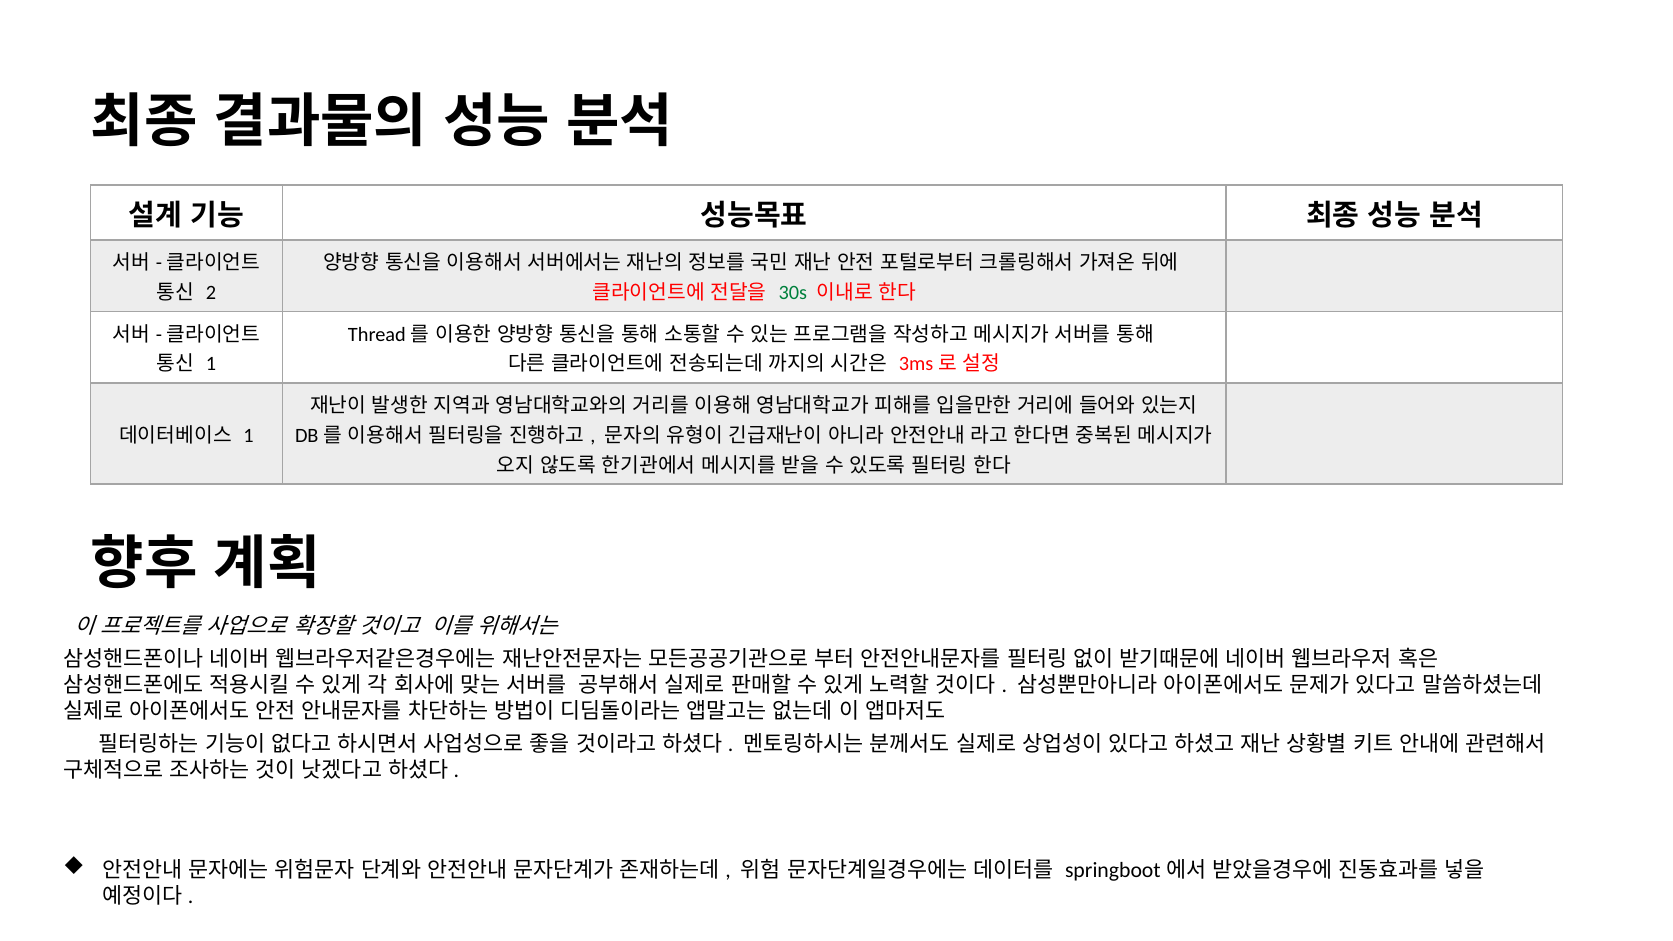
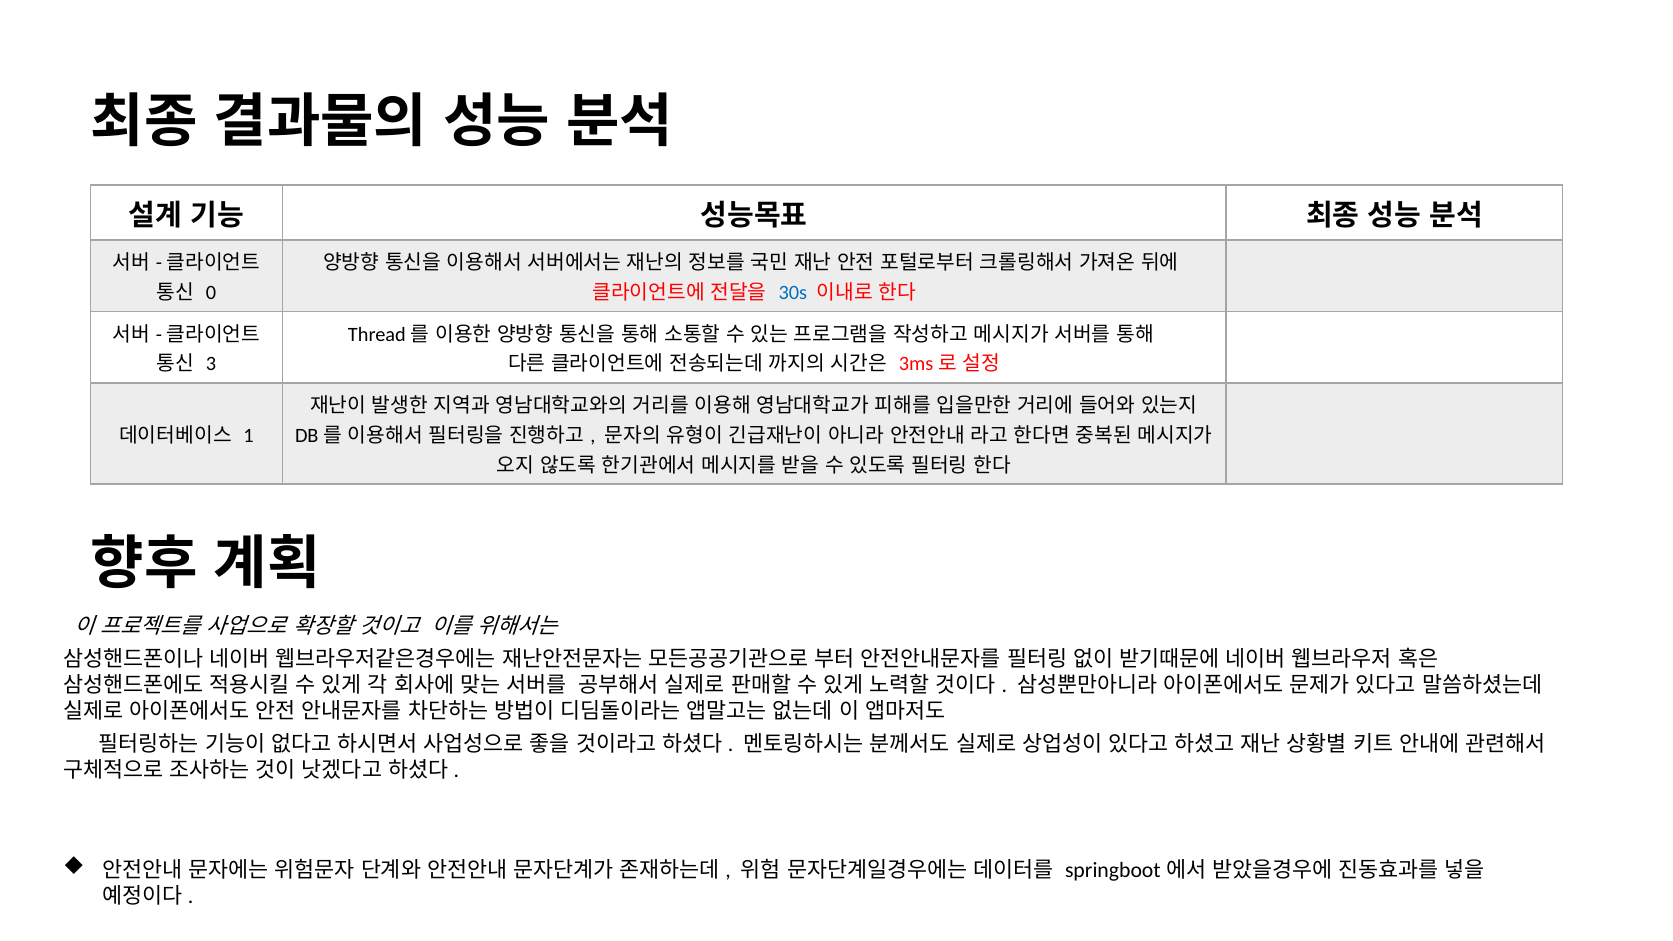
2: 2 -> 0 (211, 293)
30s colour: green -> blue (793, 293)
1: 1 -> 3 (211, 364)
